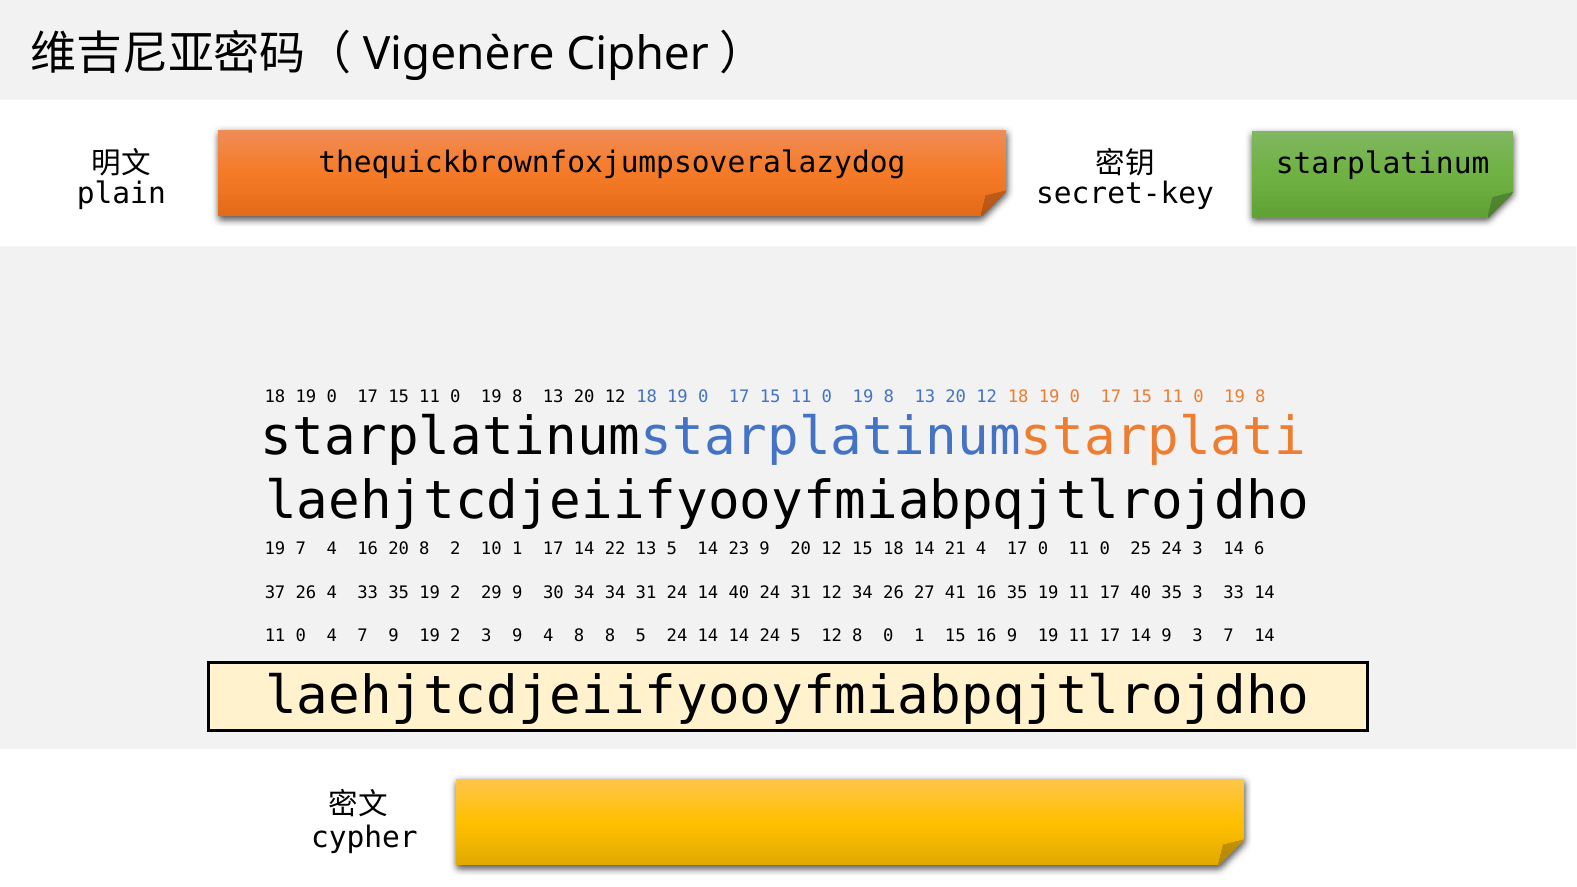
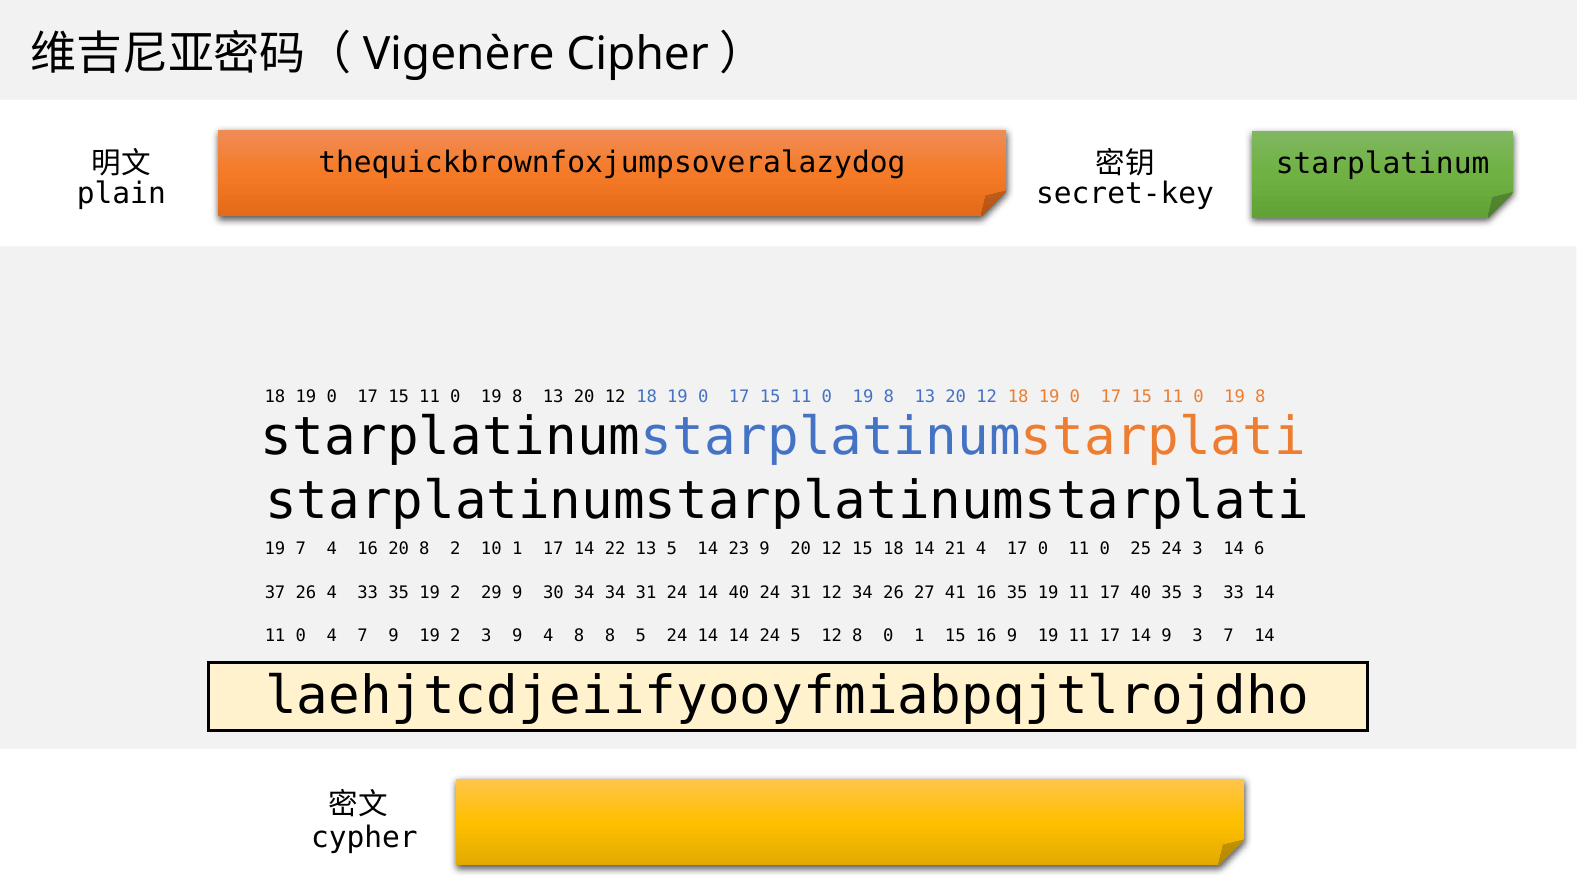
laehjtcdjeiifyooyfmiabpqjtlrojdho: laehjtcdjeiifyooyfmiabpqjtlrojdho -> starplatinumstarplatinumstarplati (787, 501)
